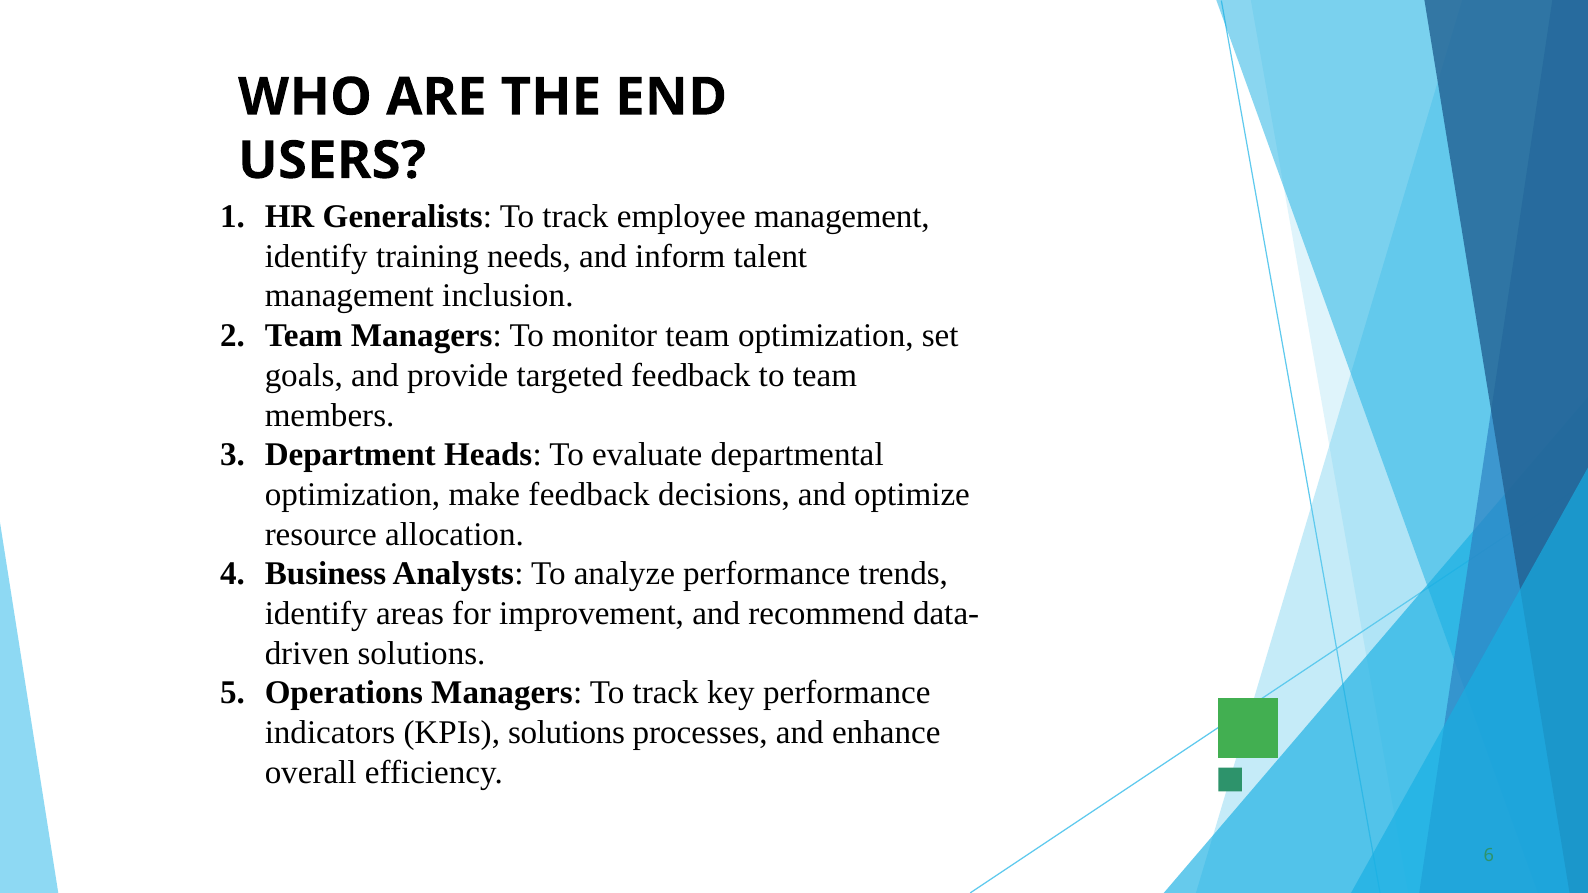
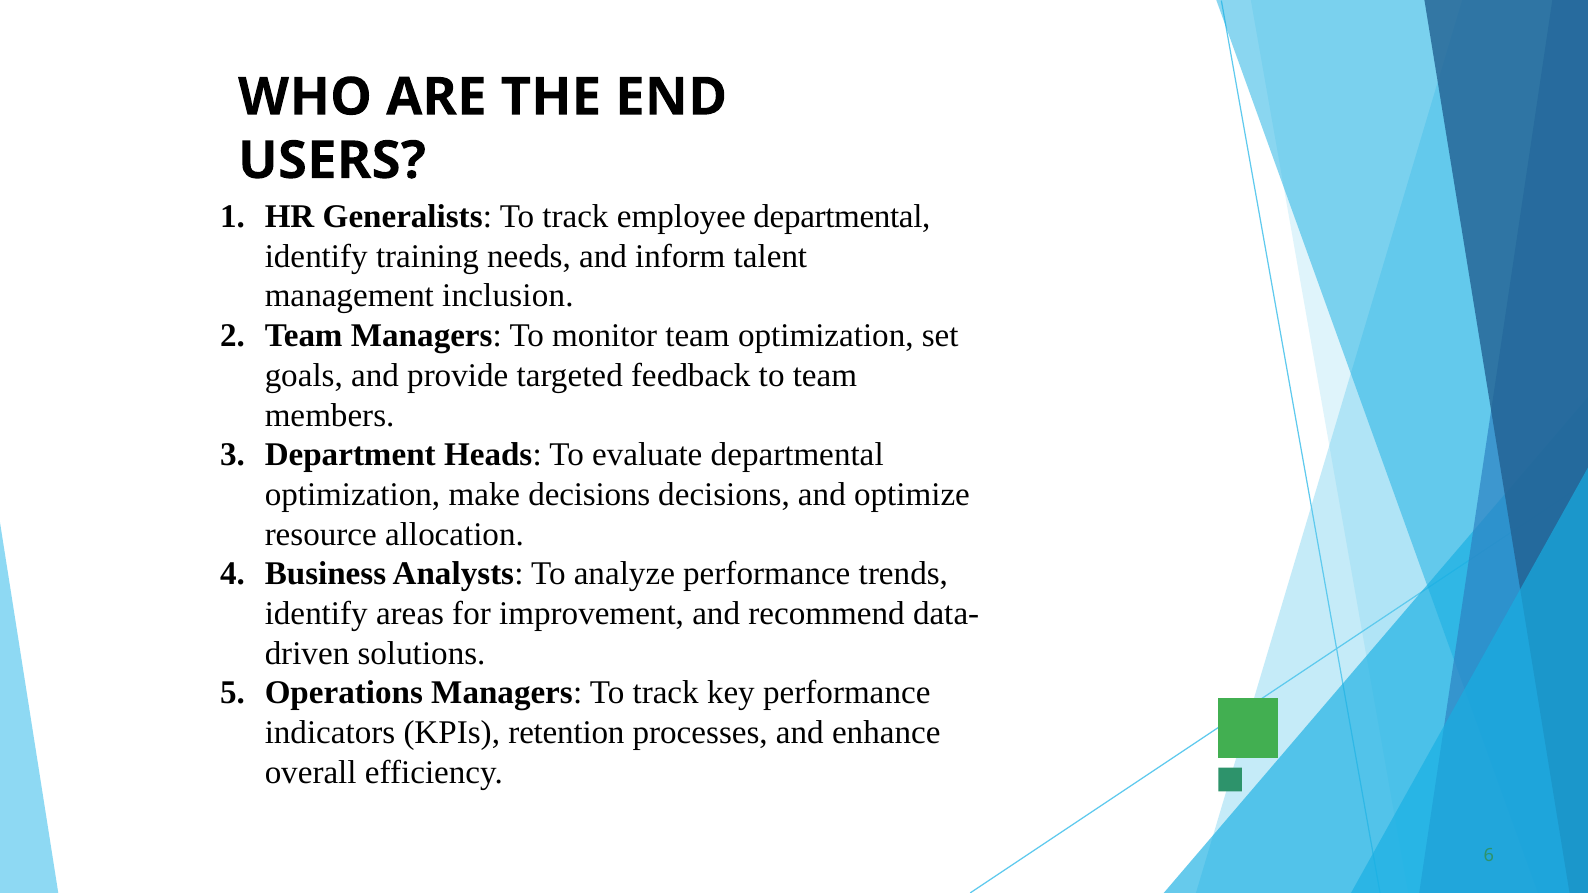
employee management: management -> departmental (842, 217)
make feedback: feedback -> decisions (589, 495)
KPIs solutions: solutions -> retention (566, 733)
